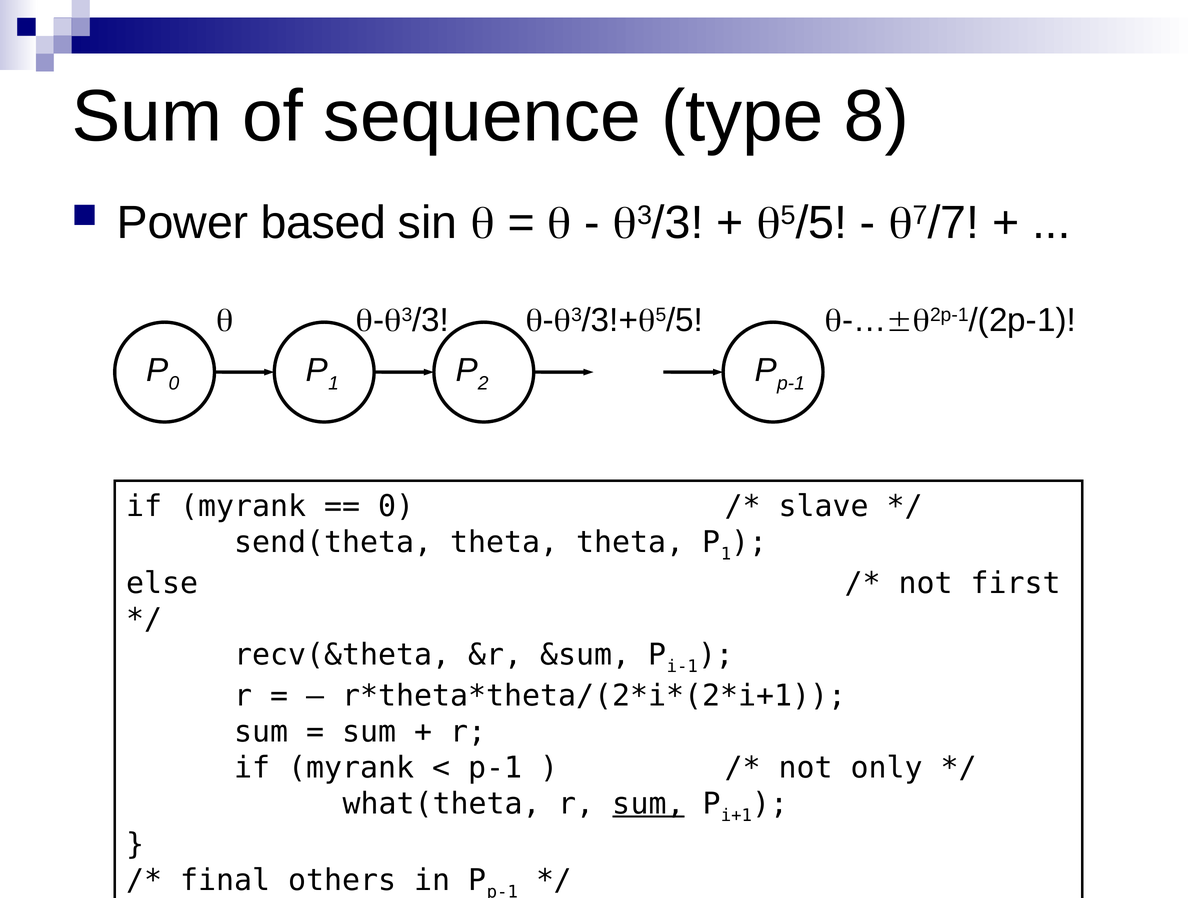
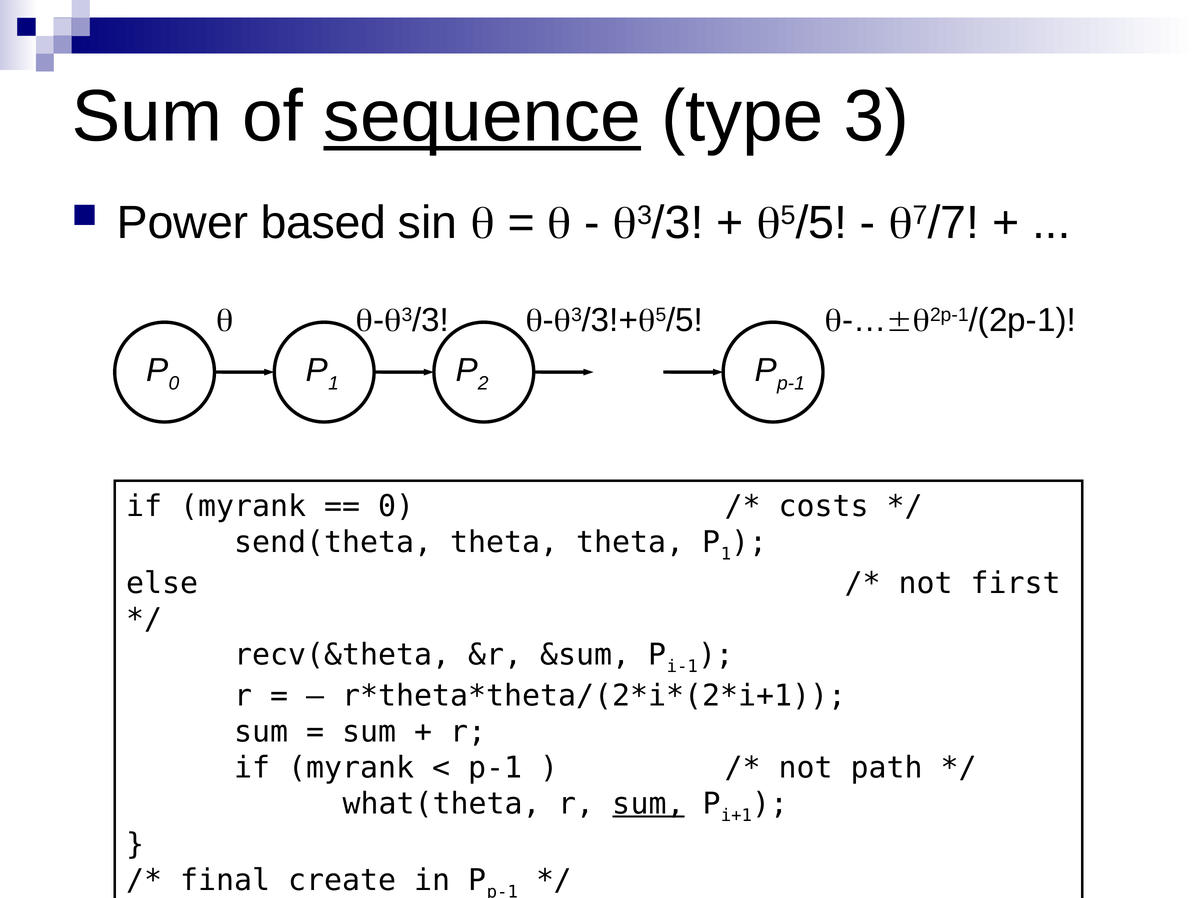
sequence underline: none -> present (482, 117)
8: 8 -> 3 (876, 117)
slave: slave -> costs (824, 506)
only: only -> path (887, 768)
others: others -> create (342, 880)
